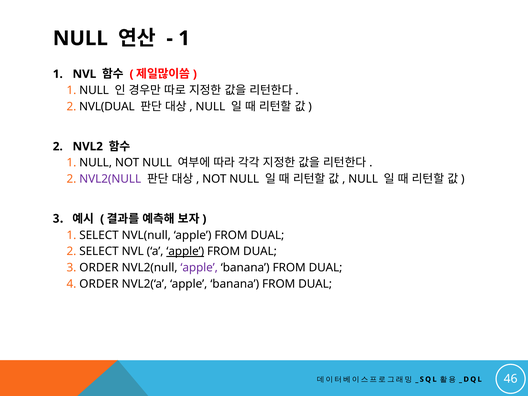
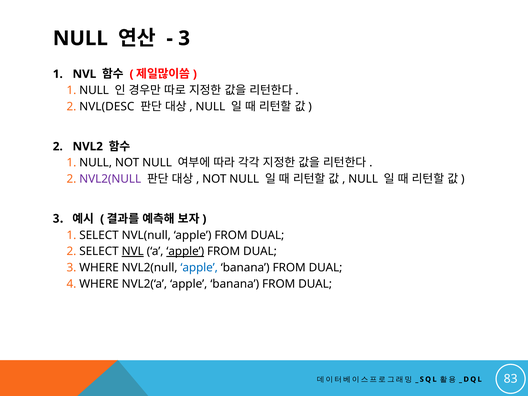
1: 1 -> 3 (184, 38)
NVL(DUAL: NVL(DUAL -> NVL(DESC (107, 107)
NVL underline: none -> present (133, 251)
ORDER: ORDER -> WHERE (99, 268)
apple colour: purple -> blue (199, 268)
ORDER: ORDER -> WHERE (99, 284)
46: 46 -> 83 (511, 379)
